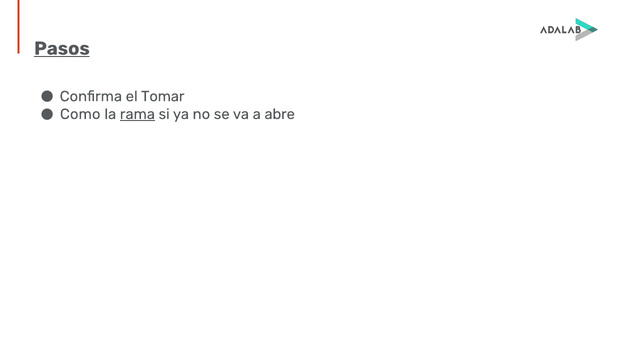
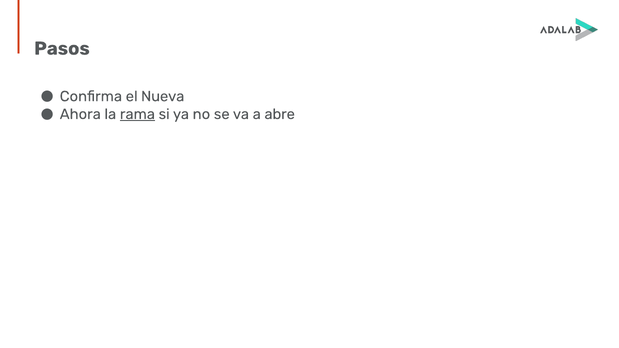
Pasos underline: present -> none (62, 49)
Tomar: Tomar -> Nueva (163, 96)
Como: Como -> Ahora (80, 114)
